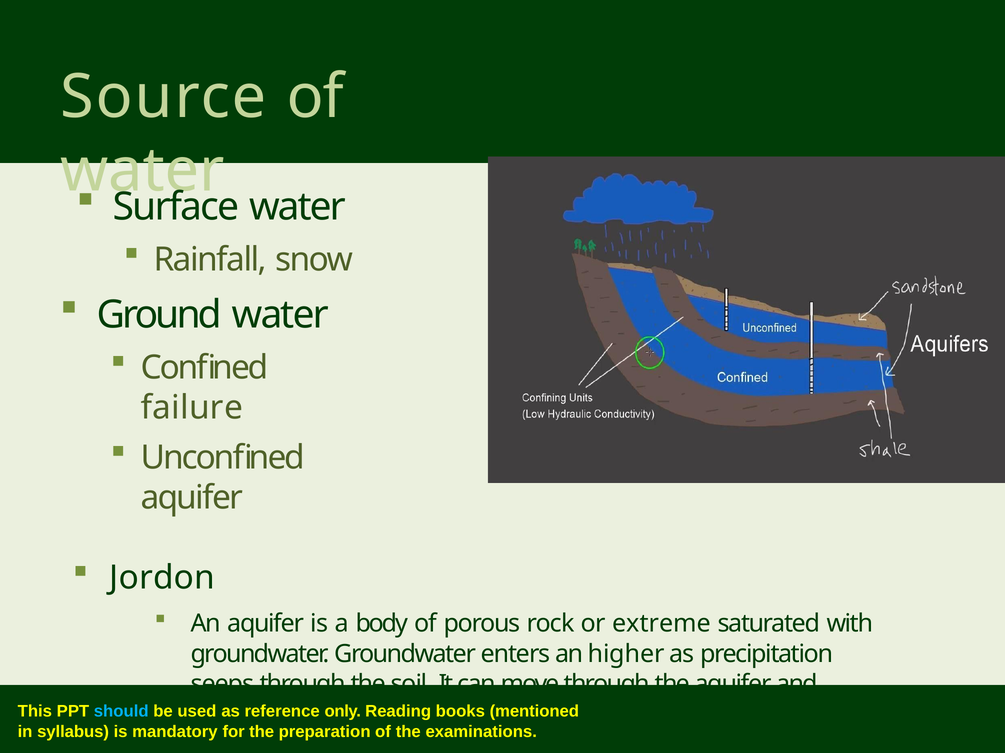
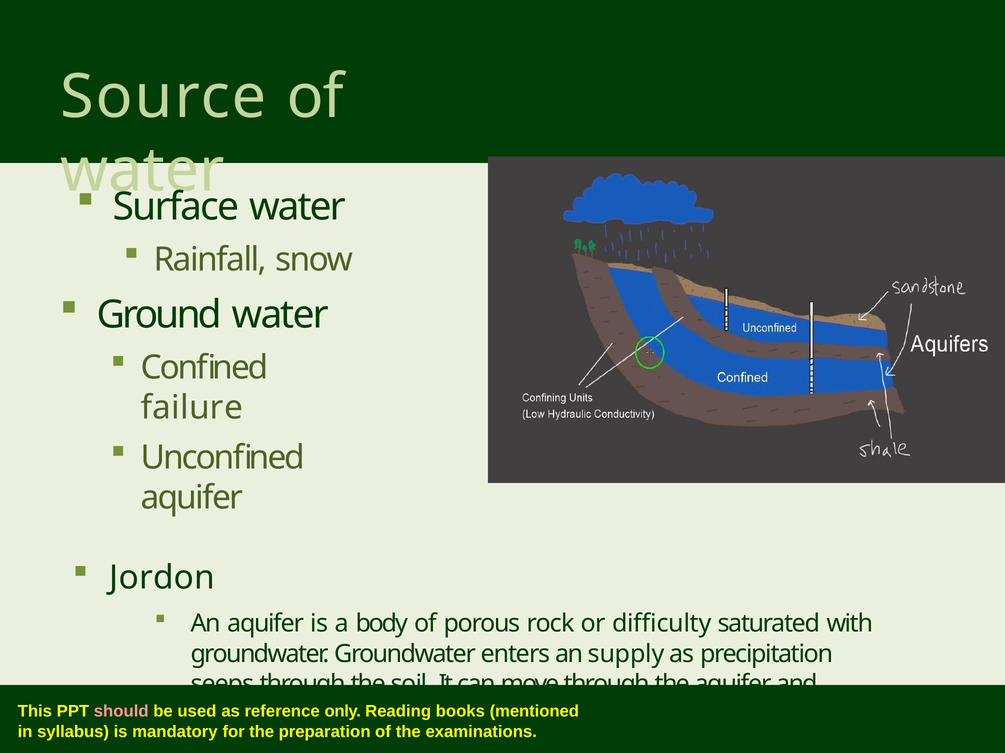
extreme: extreme -> difficulty (662, 624)
higher: higher -> supply (626, 654)
should colour: light blue -> pink (121, 712)
